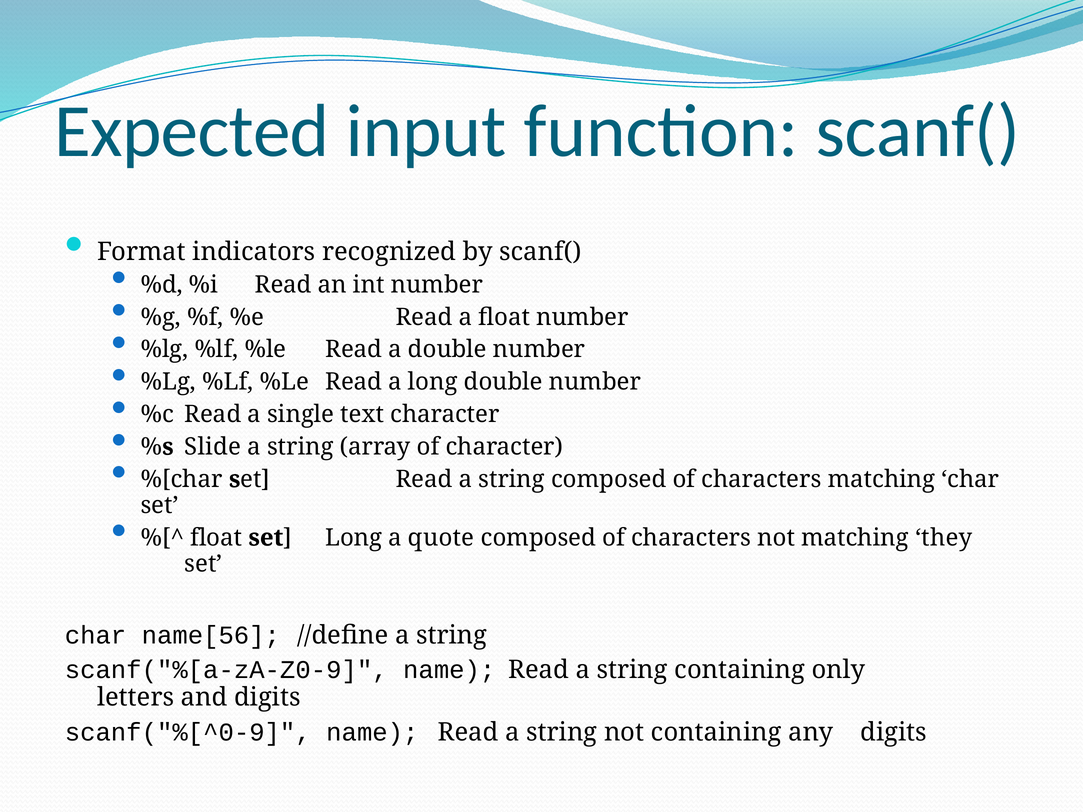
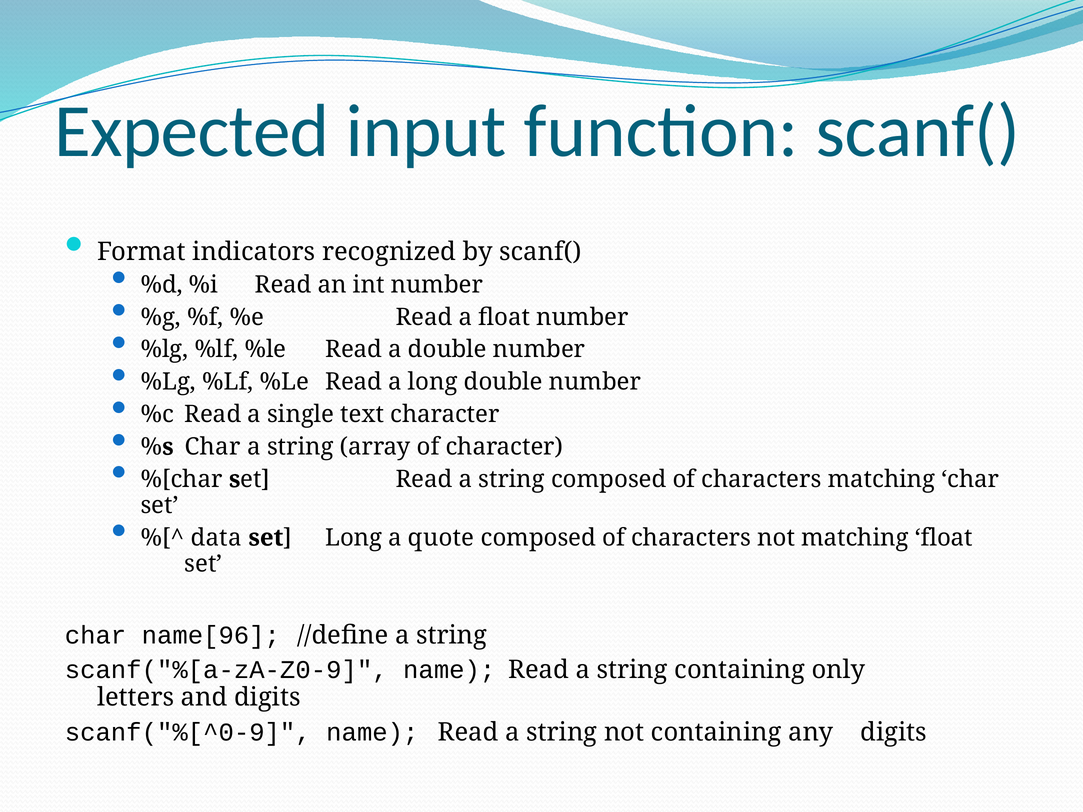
%s Slide: Slide -> Char (213, 447)
float: float -> data (216, 538)
matching they: they -> float (944, 538)
name[56: name[56 -> name[96 (211, 636)
